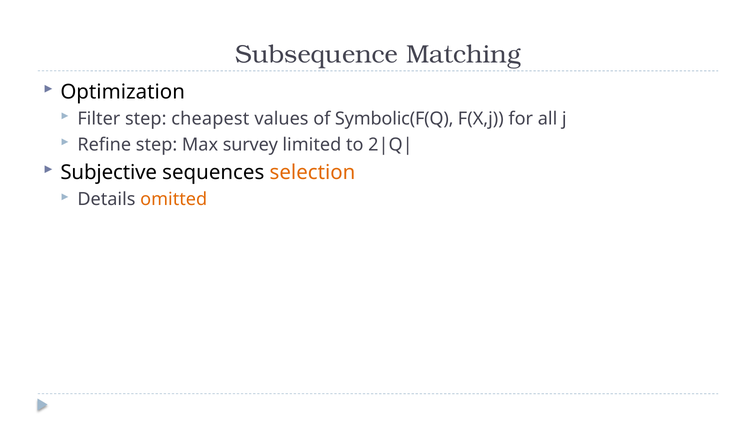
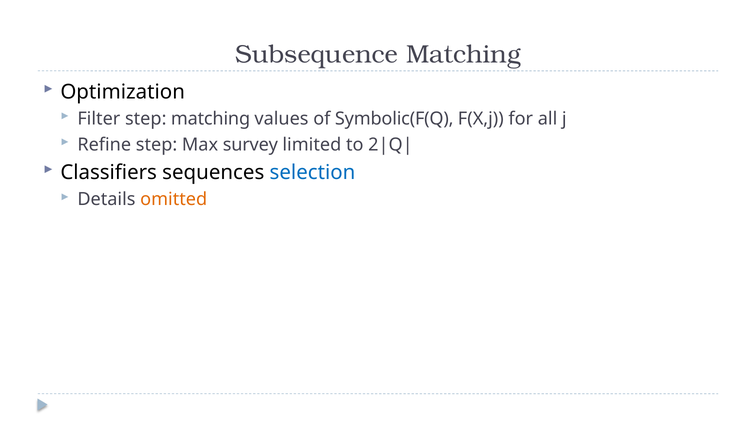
step cheapest: cheapest -> matching (211, 119)
Subjective: Subjective -> Classifiers (109, 173)
selection colour: orange -> blue (312, 173)
